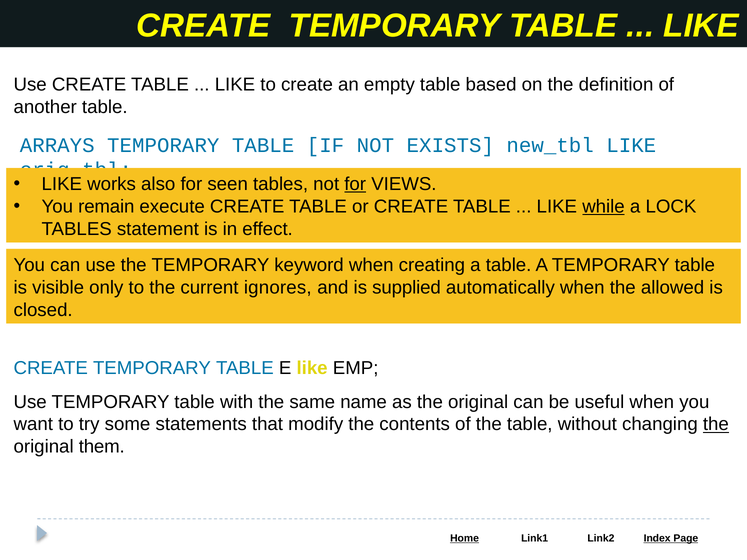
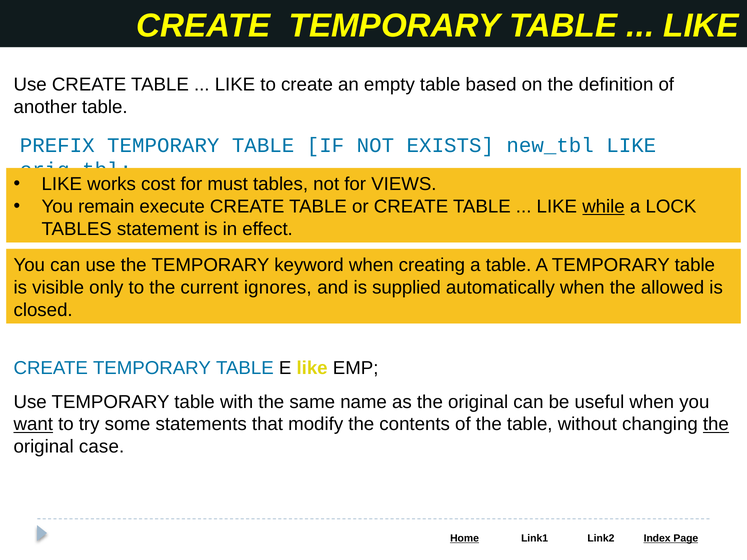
ARRAYS: ARRAYS -> PREFIX (57, 145)
also: also -> cost (158, 184)
seen: seen -> must (228, 184)
for underline: present -> none (355, 184)
want underline: none -> present (33, 425)
them: them -> case (102, 447)
